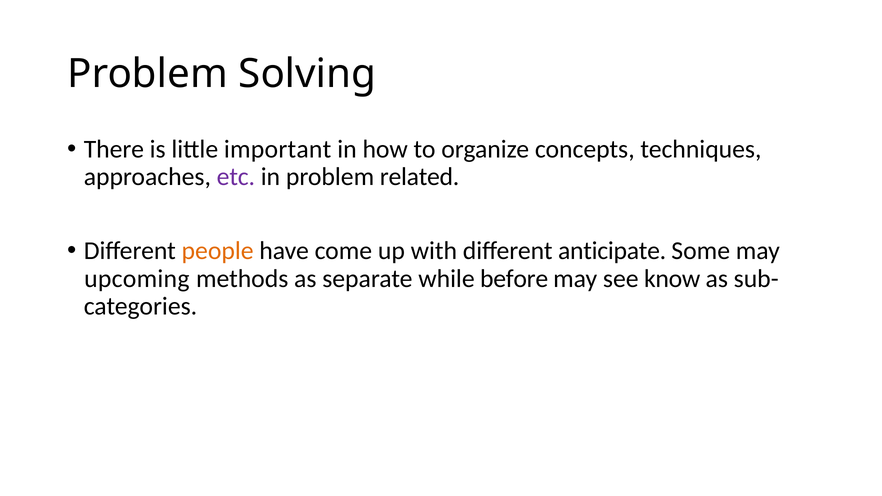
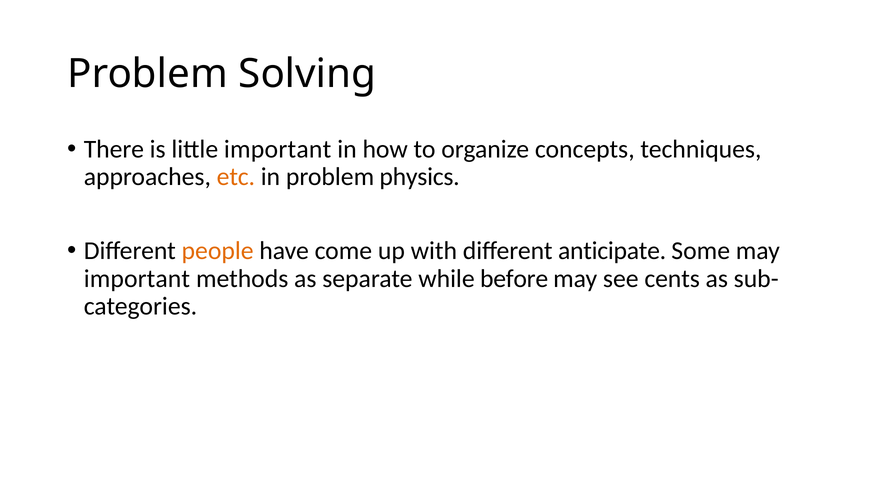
etc colour: purple -> orange (236, 177)
related: related -> physics (420, 177)
upcoming: upcoming -> important (137, 279)
know: know -> cents (672, 279)
